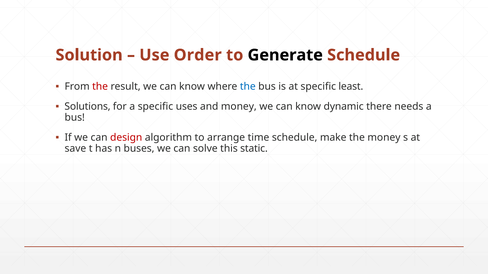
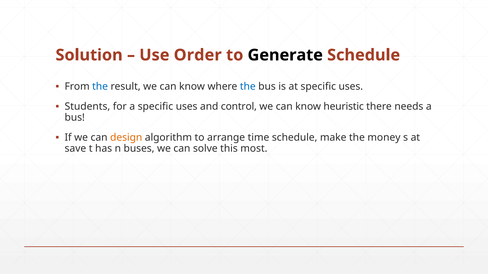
the colour: red -> blue (100, 87)
at specific least: least -> uses (351, 87)
Solutions: Solutions -> Students (87, 107)
and money: money -> control (239, 107)
dynamic: dynamic -> heuristic (344, 107)
design colour: red -> orange (126, 138)
static: static -> most (254, 149)
